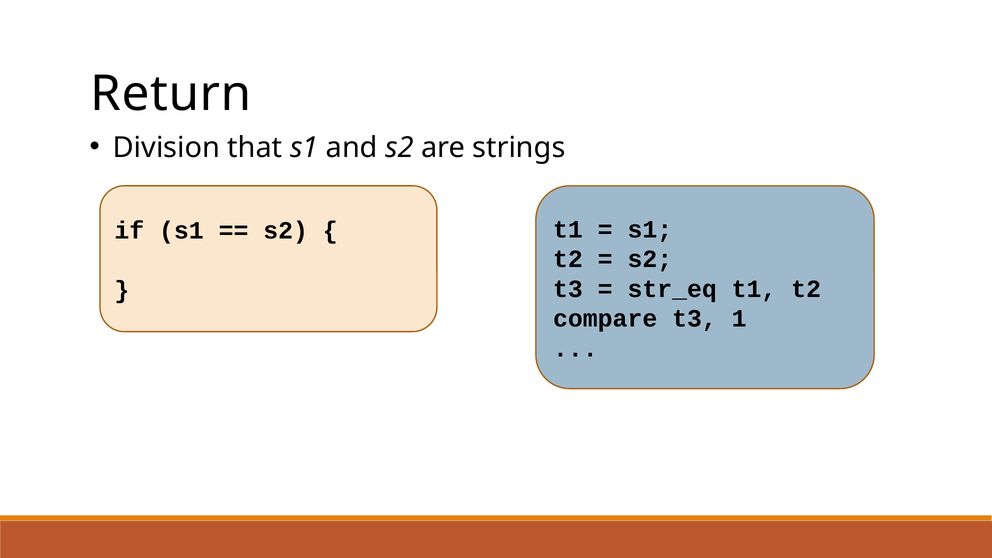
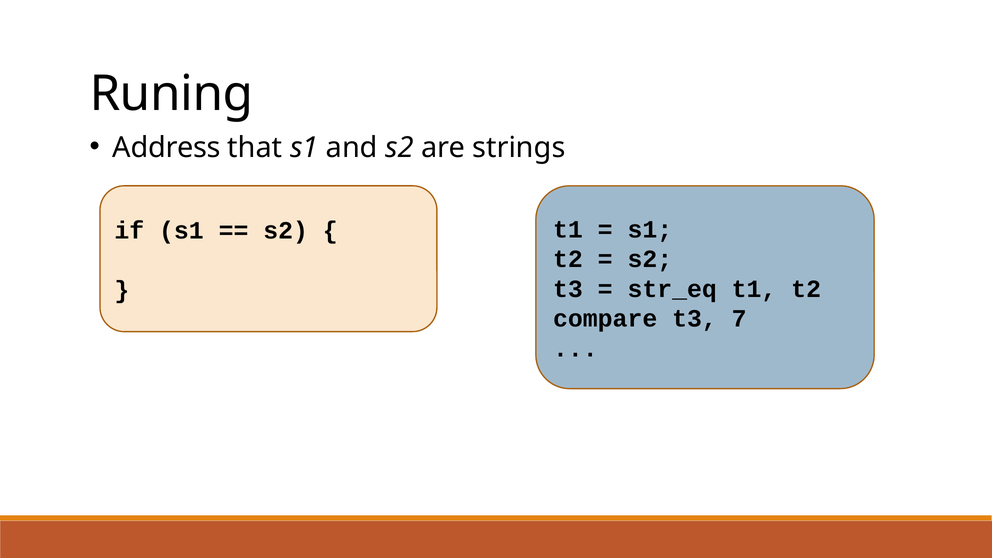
Return: Return -> Runing (171, 94)
Division: Division -> Address (167, 148)
1: 1 -> 7 (739, 319)
